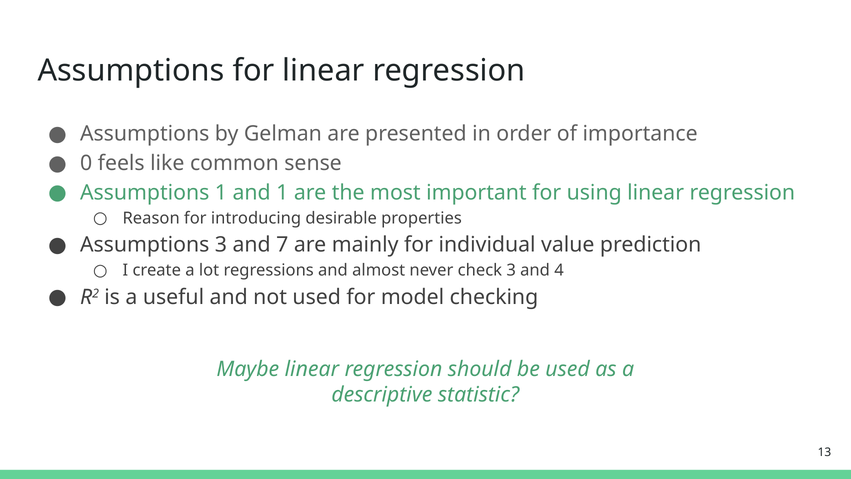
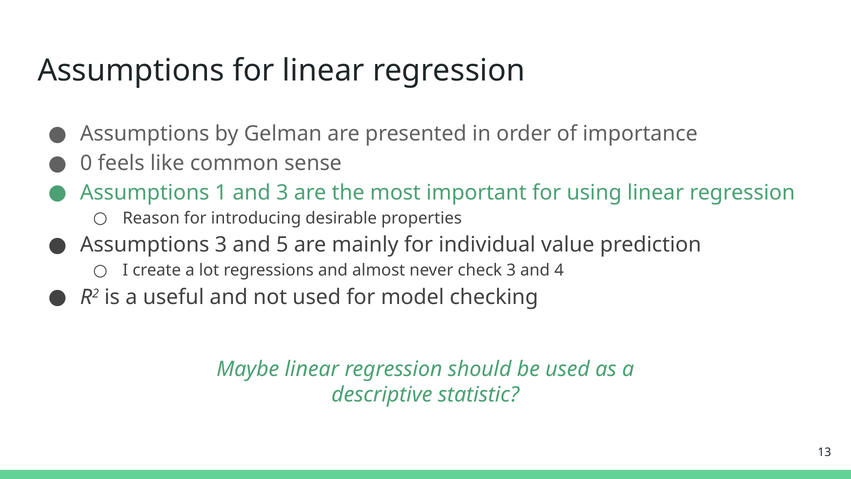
and 1: 1 -> 3 (282, 193)
7: 7 -> 5 (282, 245)
